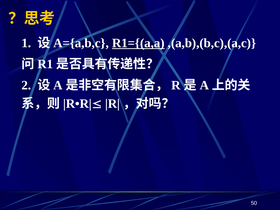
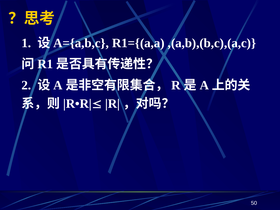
R1={(a,a underline: present -> none (138, 43)
